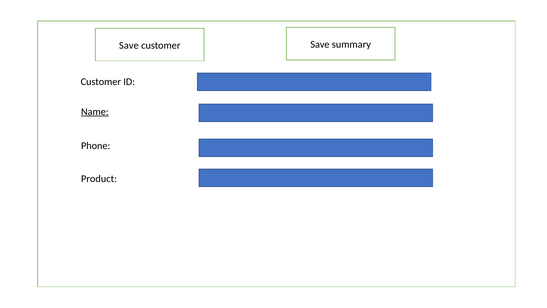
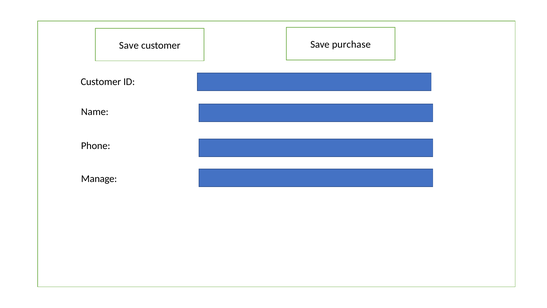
summary: summary -> purchase (351, 44)
Name underline: present -> none (95, 112)
Product: Product -> Manage (99, 178)
